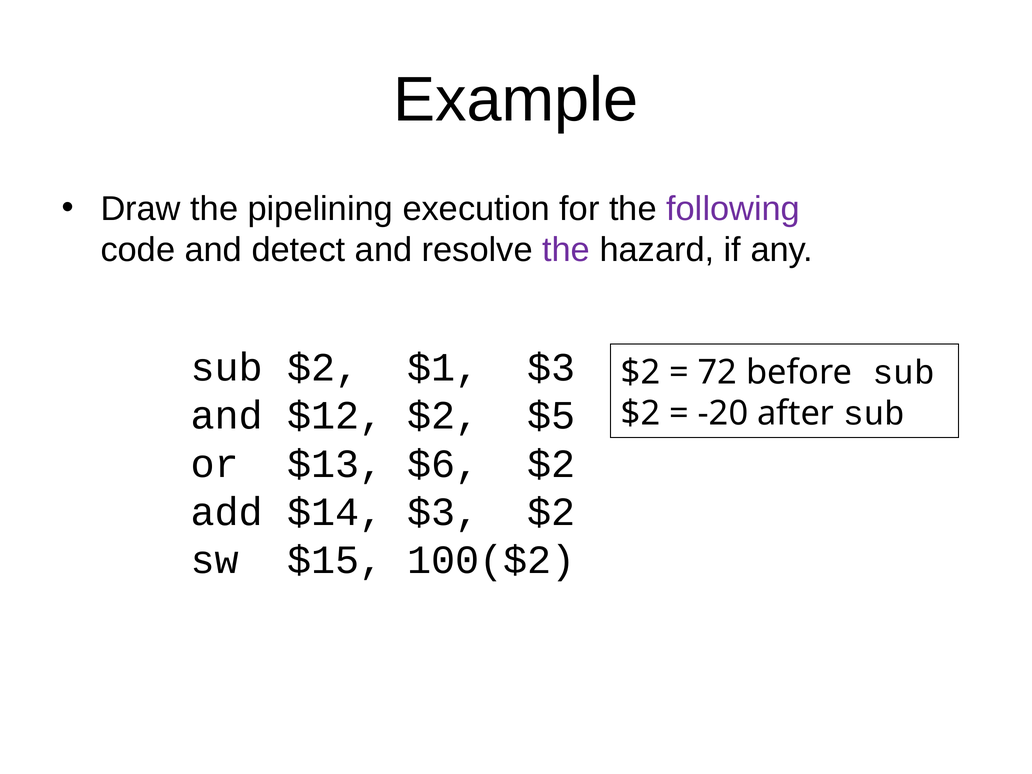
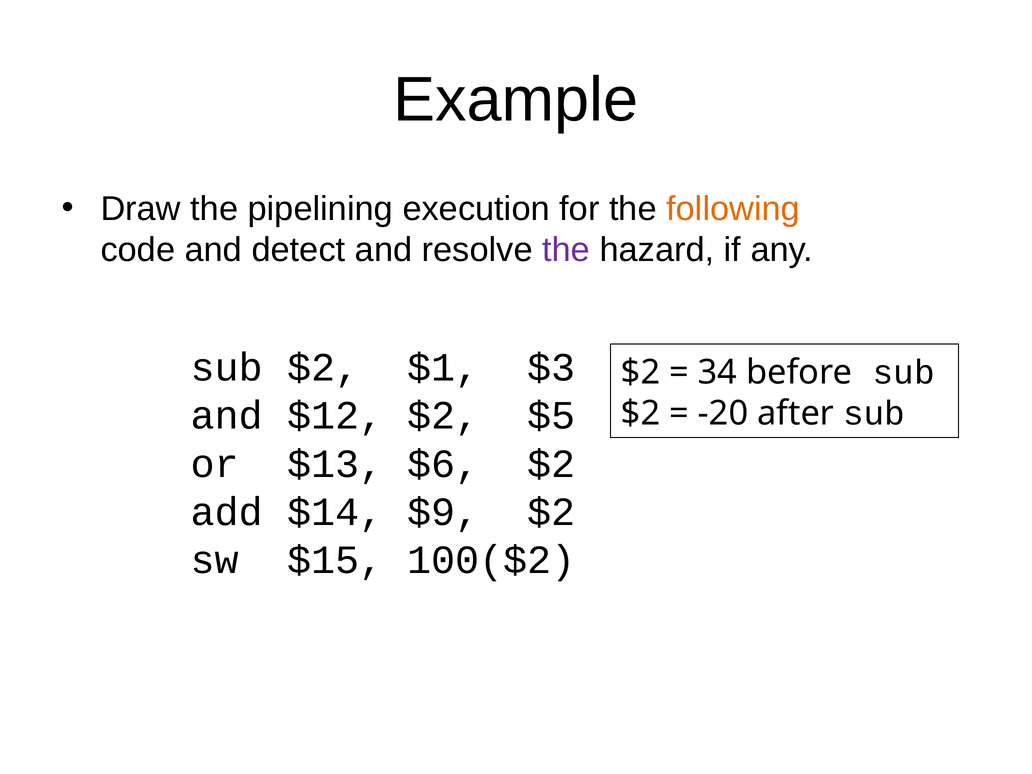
following colour: purple -> orange (733, 209)
72: 72 -> 34 (717, 372)
$14 $3: $3 -> $9 (443, 512)
